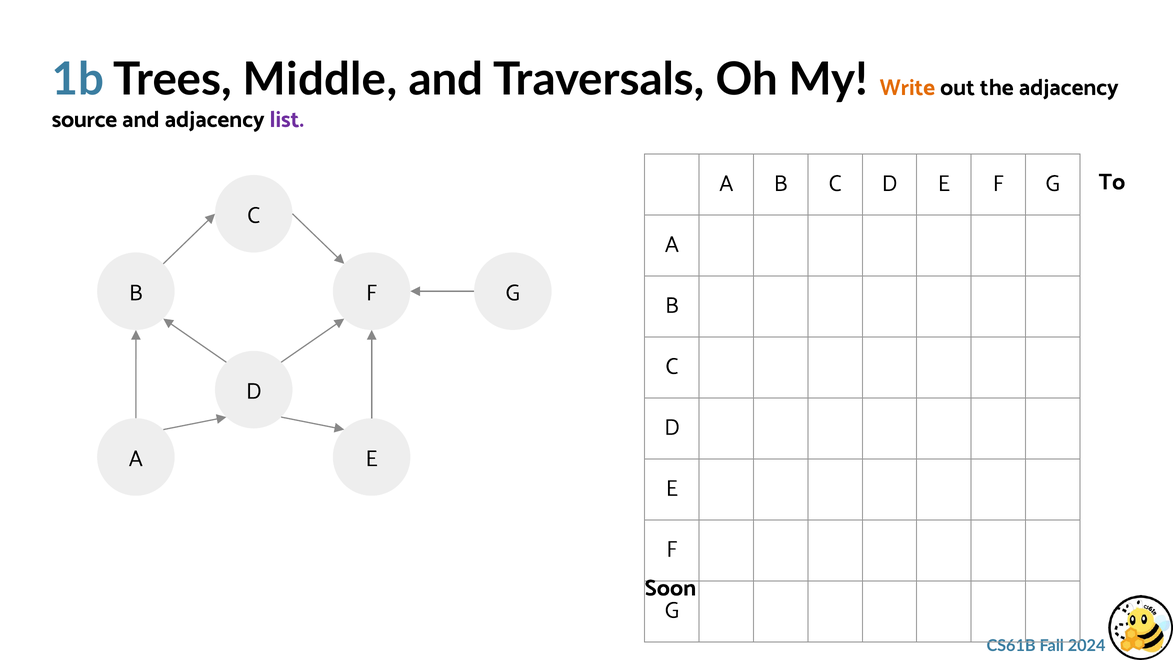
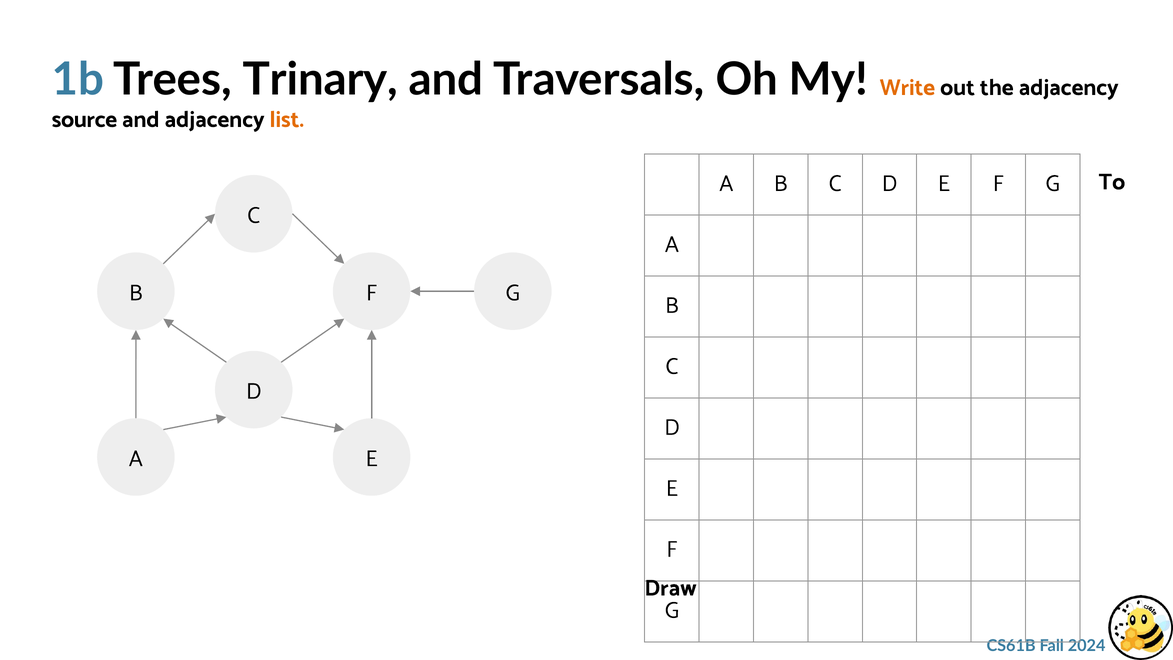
Middle: Middle -> Trinary (320, 80)
list colour: purple -> orange (287, 119)
Soon: Soon -> Draw (670, 588)
